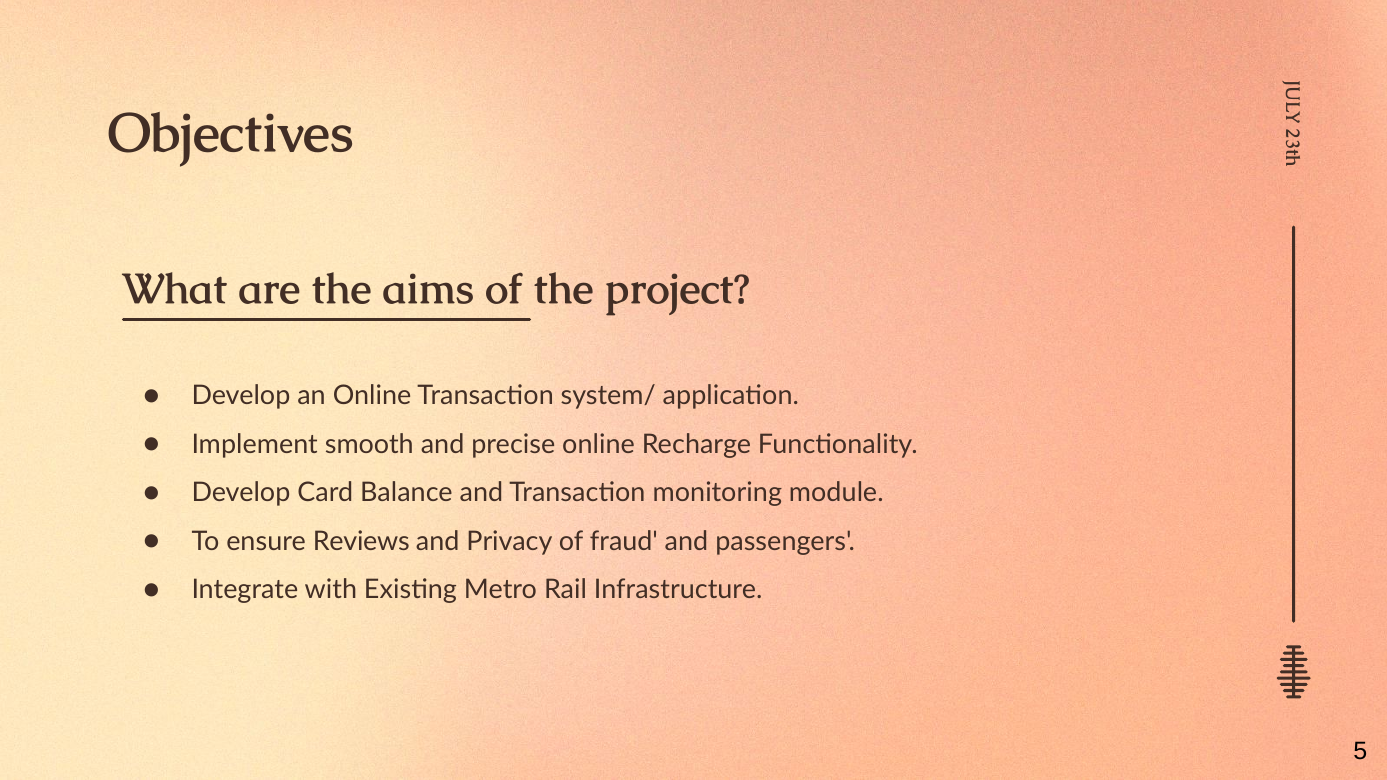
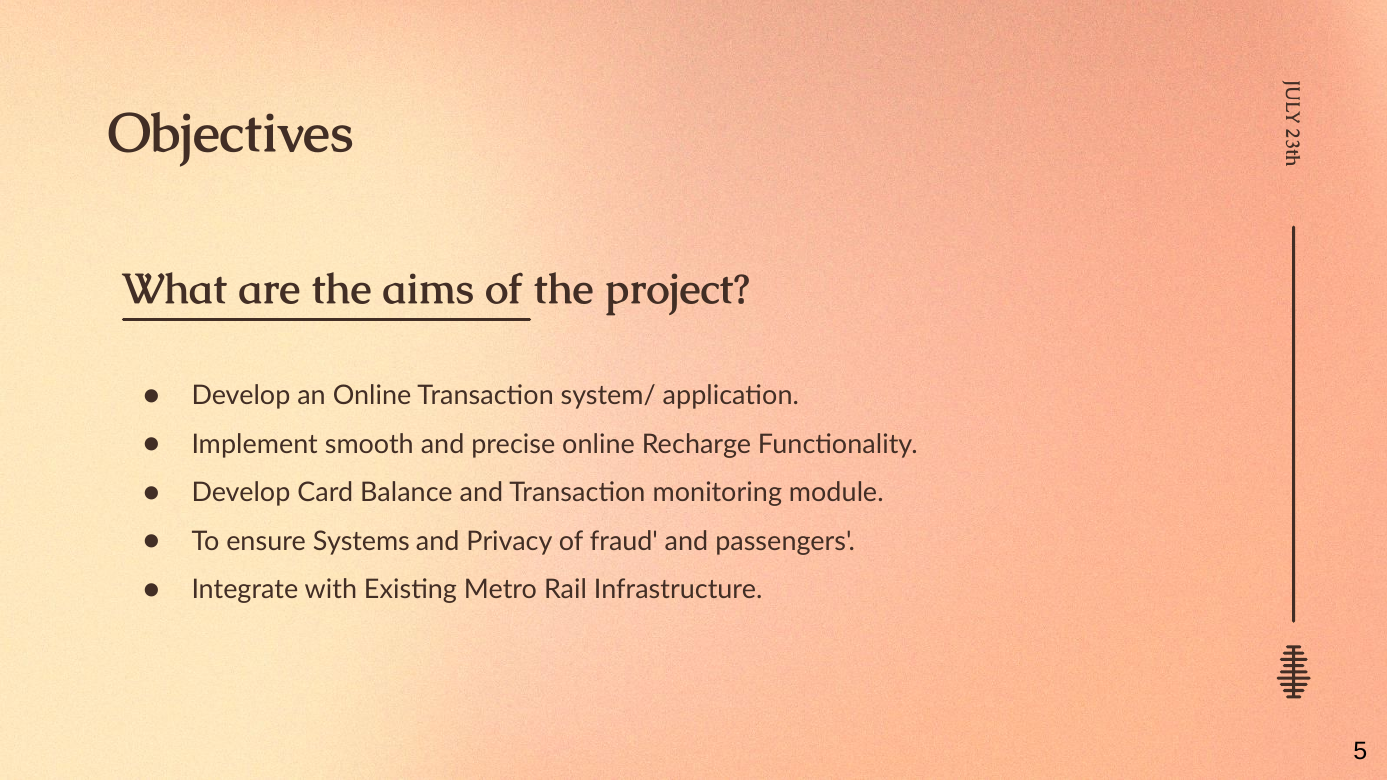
Reviews: Reviews -> Systems (361, 541)
